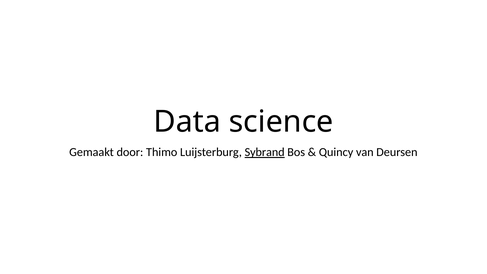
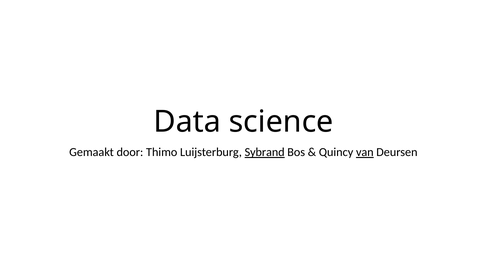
van underline: none -> present (365, 152)
